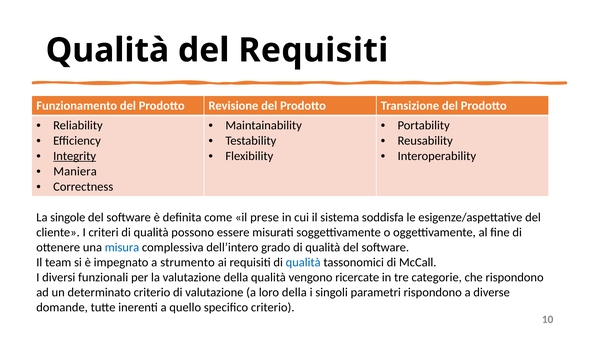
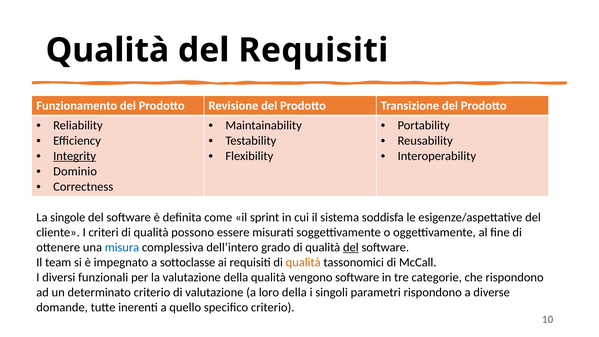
Maniera: Maniera -> Dominio (75, 171)
prese: prese -> sprint (265, 217)
del underline: none -> present (351, 247)
strumento: strumento -> sottoclasse (188, 262)
qualità colour: blue -> orange (303, 262)
vengono ricercate: ricercate -> software (357, 277)
